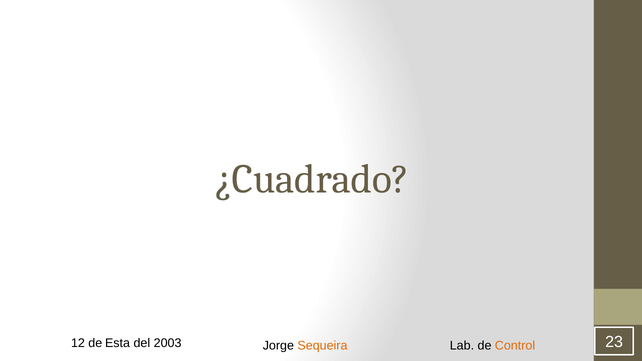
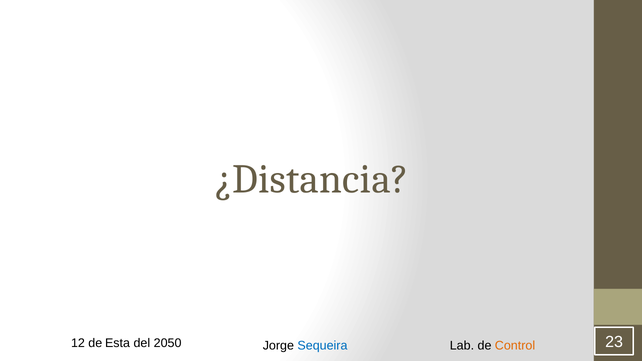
¿Cuadrado: ¿Cuadrado -> ¿Distancia (312, 179)
2003: 2003 -> 2050 (168, 343)
Sequeira colour: orange -> blue (322, 346)
